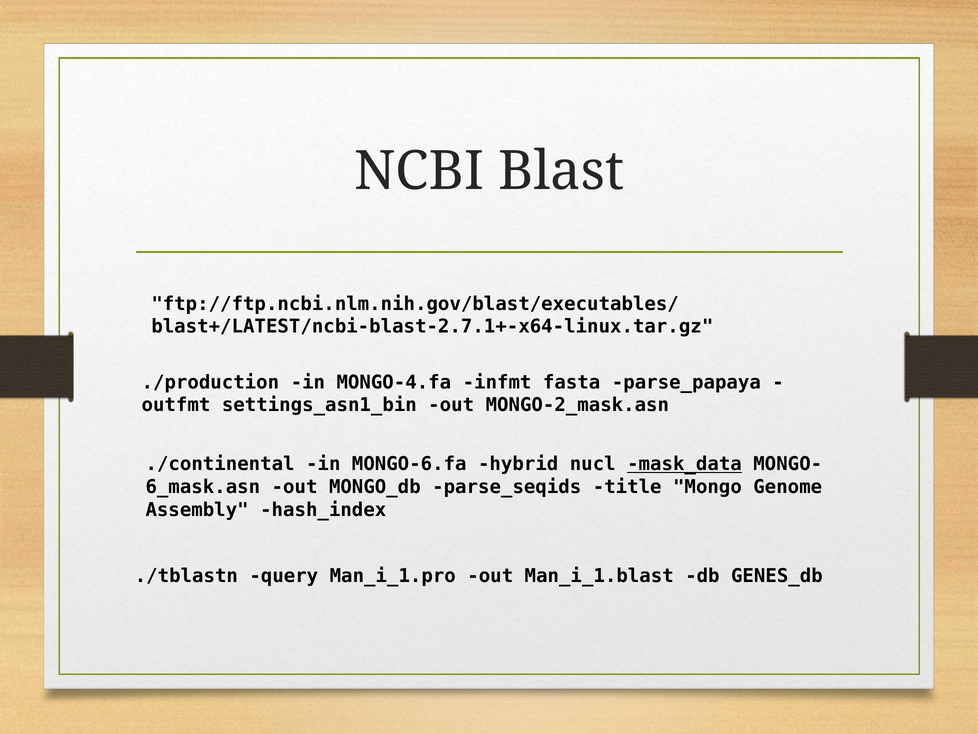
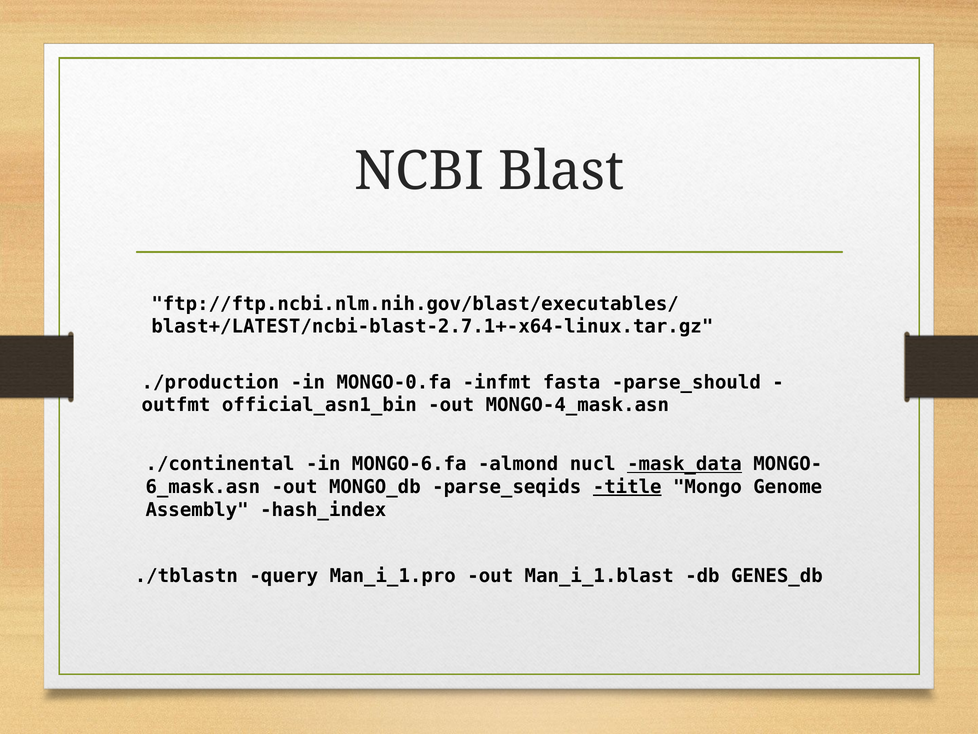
MONGO-4.fa: MONGO-4.fa -> MONGO-0.fa (394, 382)
parse_papaya: parse_papaya -> parse_should (686, 382)
settings_asn1_bin: settings_asn1_bin -> official_asn1_bin (319, 405)
MONGO-2_mask.asn: MONGO-2_mask.asn -> MONGO-4_mask.asn (577, 405)
hybrid: hybrid -> almond (518, 464)
title underline: none -> present (627, 487)
